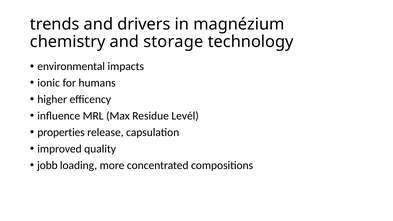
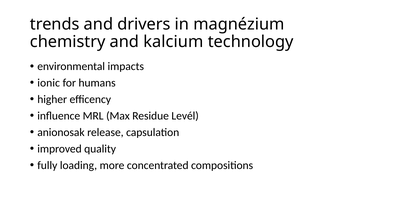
storage: storage -> kalcium (173, 42)
properties: properties -> anionosak (61, 132)
jobb: jobb -> fully (47, 165)
